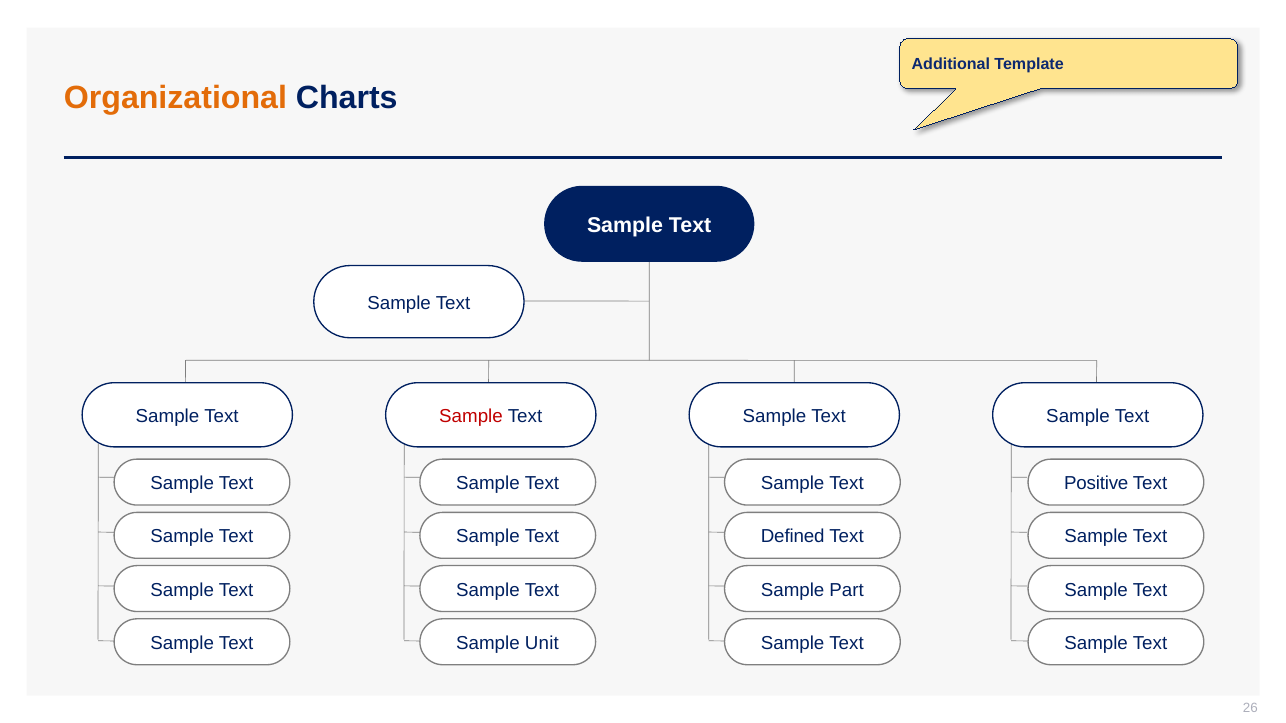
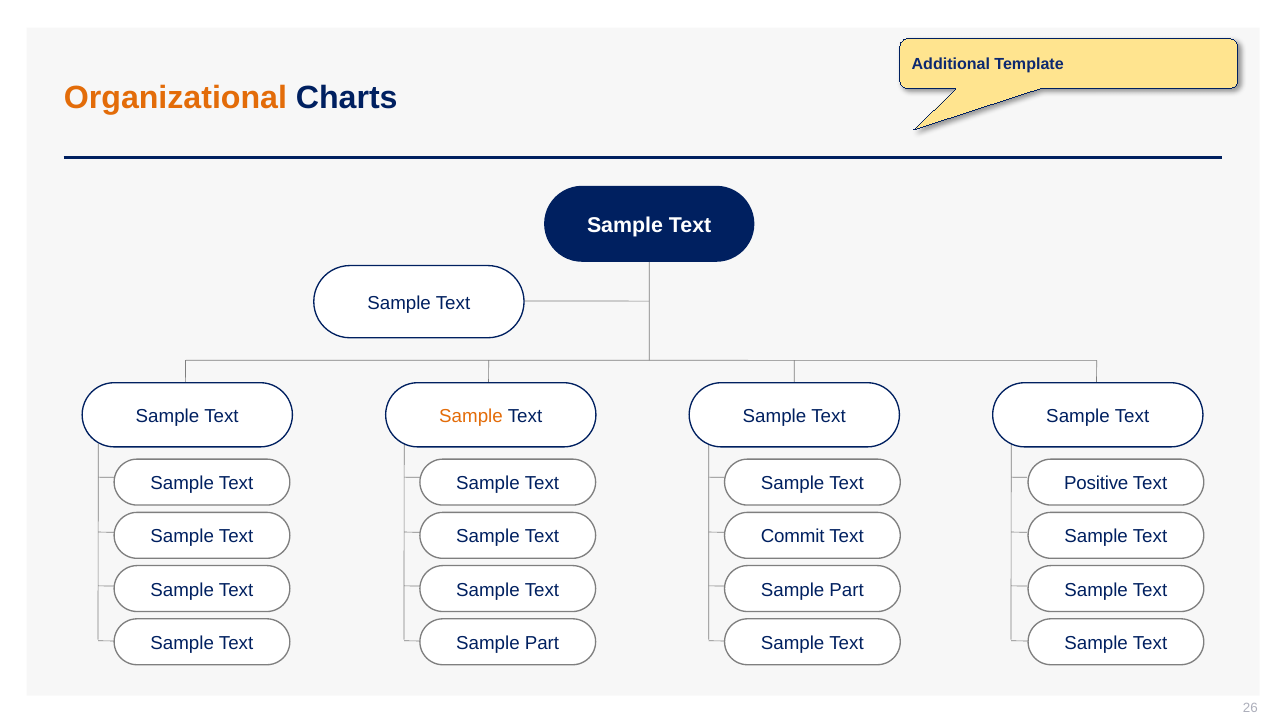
Sample colour: red -> orange (471, 416)
Defined: Defined -> Commit (793, 537)
Unit: Unit -> Part (542, 643)
